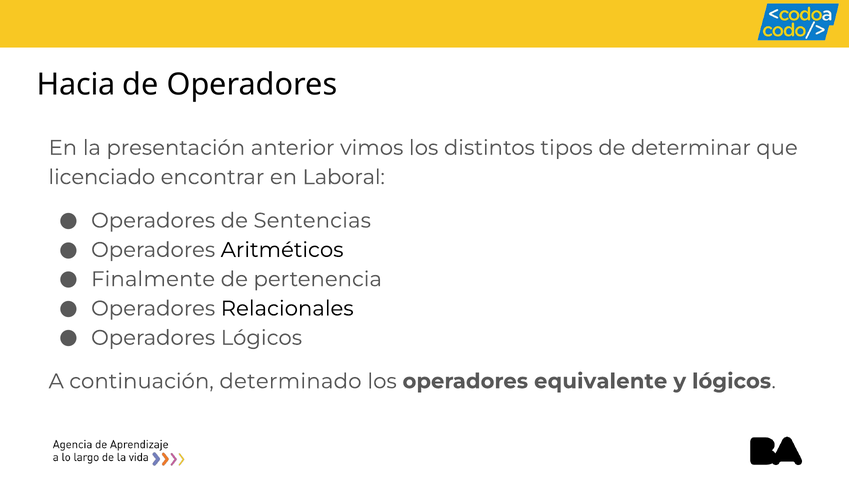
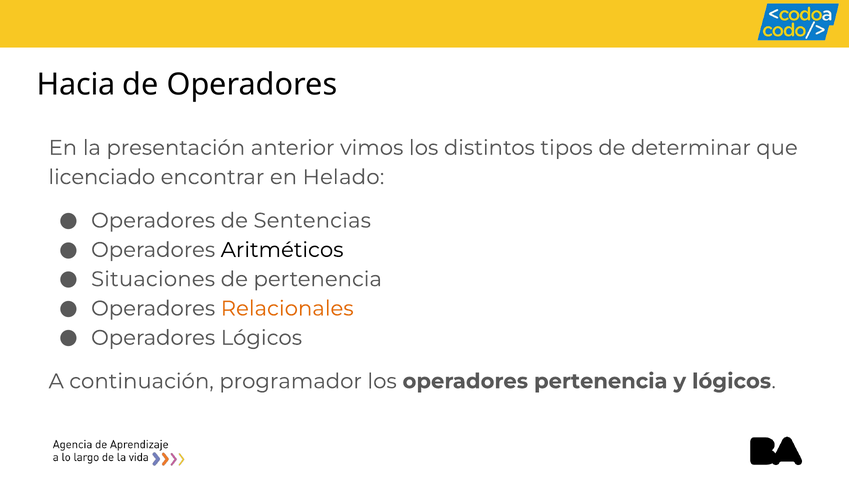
Laboral: Laboral -> Helado (343, 177)
Finalmente: Finalmente -> Situaciones (153, 279)
Relacionales colour: black -> orange (287, 308)
determinado: determinado -> programador (291, 381)
operadores equivalente: equivalente -> pertenencia (601, 381)
